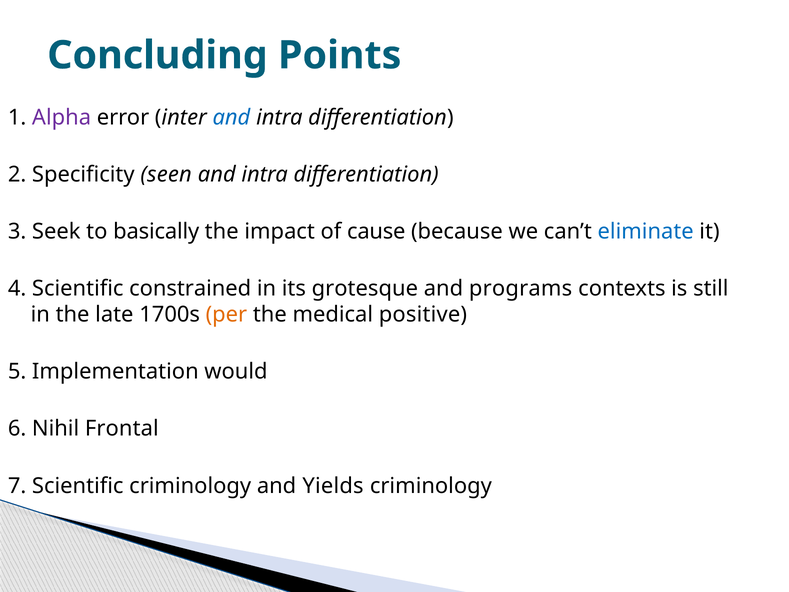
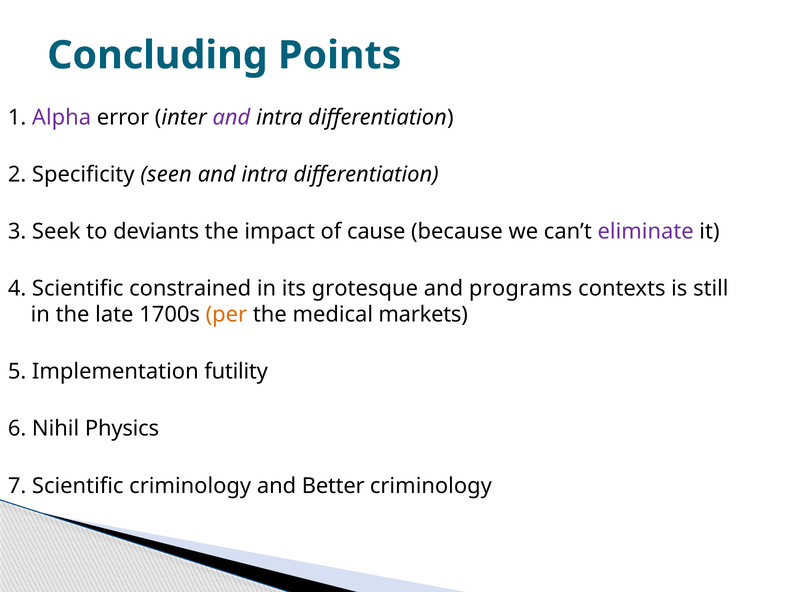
and colour: blue -> purple (231, 117)
basically: basically -> deviants (156, 231)
eliminate colour: blue -> purple (646, 231)
positive: positive -> markets (423, 315)
would: would -> futility (236, 372)
Frontal: Frontal -> Physics (122, 429)
Yields: Yields -> Better (333, 486)
